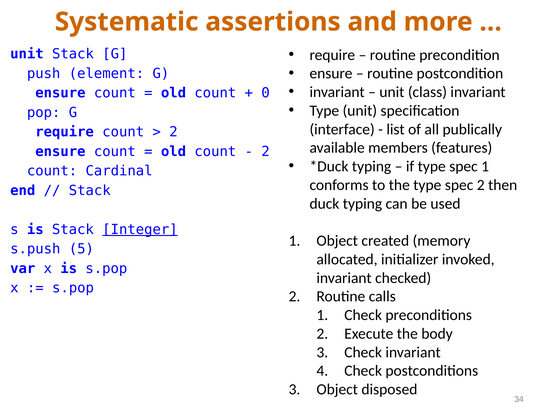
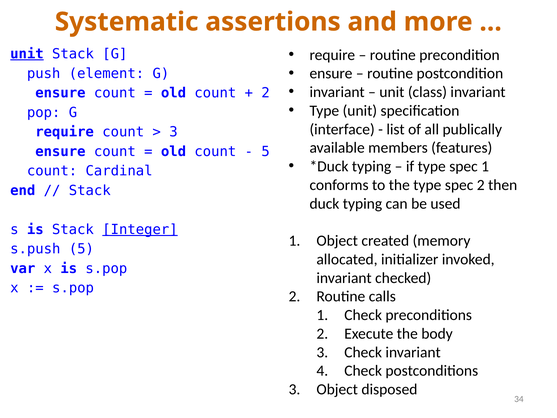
unit underline: none -> present (27, 54)
0: 0 -> 2 (266, 93)
2: 2 -> 3 (173, 132)
2: 2 -> 5 (266, 151)
